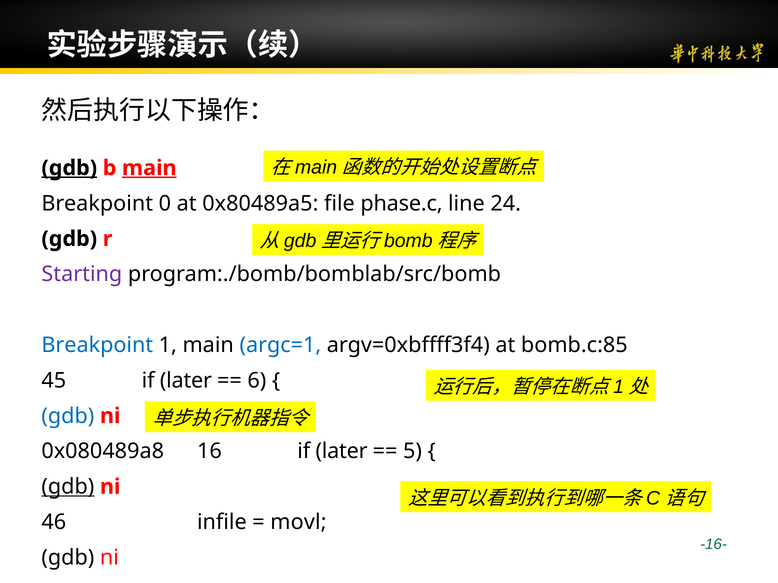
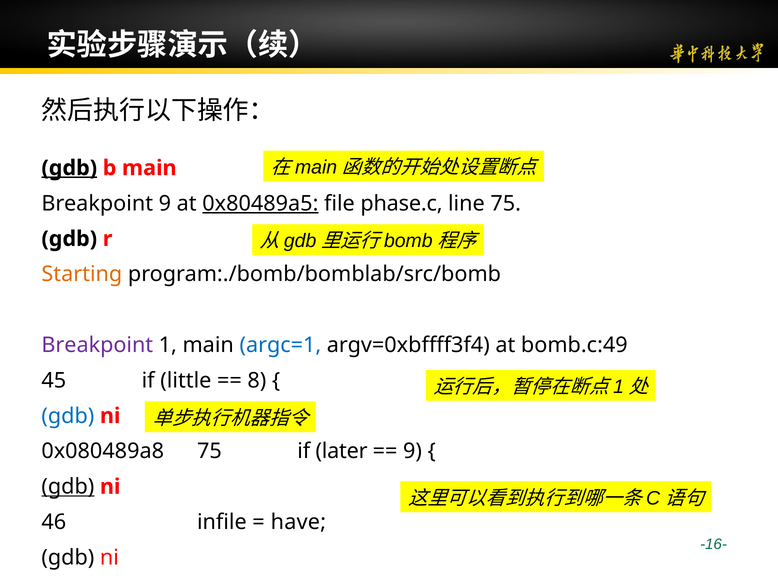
main underline: present -> none (149, 168)
Breakpoint 0: 0 -> 9 (165, 204)
0x80489a5 underline: none -> present (260, 204)
line 24: 24 -> 75 (506, 204)
Starting colour: purple -> orange (82, 274)
Breakpoint colour: blue -> purple (97, 345)
bomb.c:85: bomb.c:85 -> bomb.c:49 (574, 345)
45 if later: later -> little (186, 381)
6: 6 -> 8 (257, 381)
0x080489a8 16: 16 -> 75 (209, 452)
5: 5 -> 9 (412, 452)
movl: movl -> have (298, 523)
